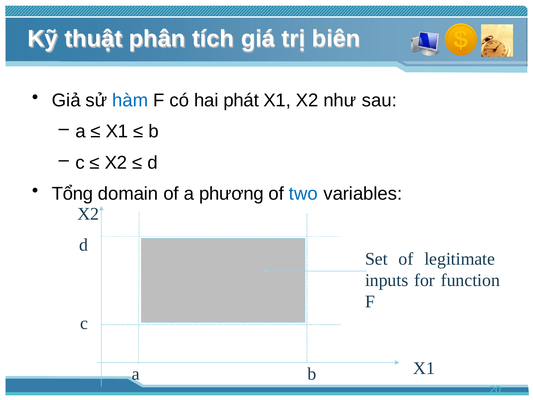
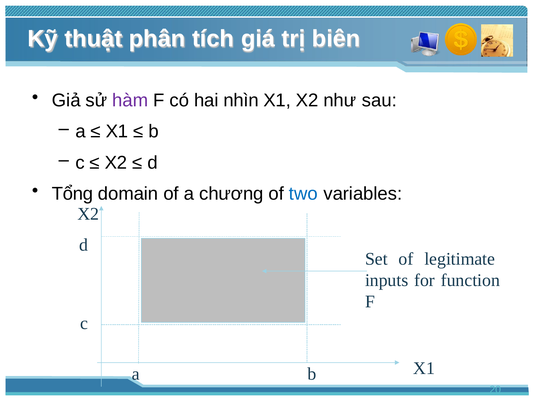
hàm colour: blue -> purple (130, 100)
phát: phát -> nhìn (241, 100)
phương: phương -> chương (231, 194)
